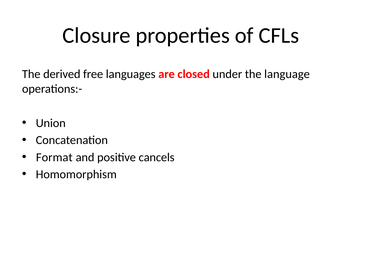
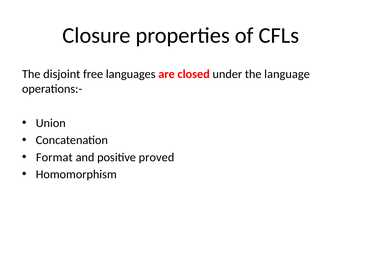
derived: derived -> disjoint (62, 74)
cancels: cancels -> proved (157, 157)
